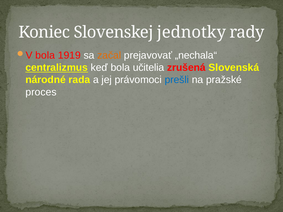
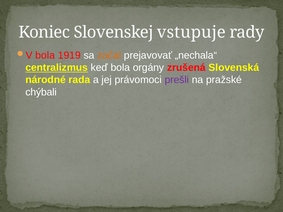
jednotky: jednotky -> vstupuje (191, 32)
učitelia: učitelia -> orgány (148, 68)
prešli colour: blue -> purple (177, 80)
proces: proces -> chýbali (41, 92)
